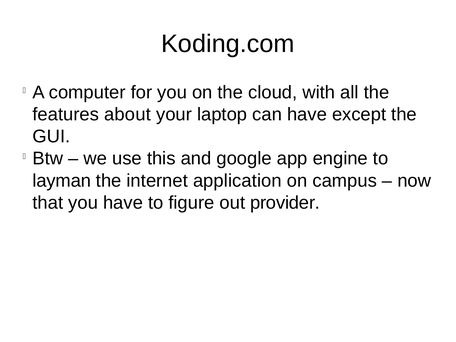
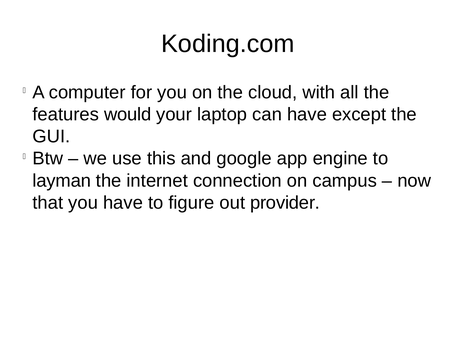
about: about -> would (128, 114)
application: application -> connection (237, 181)
